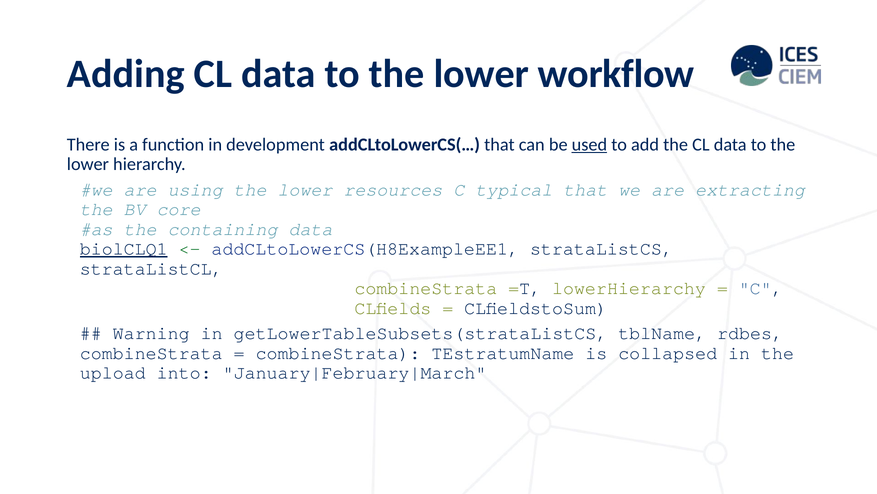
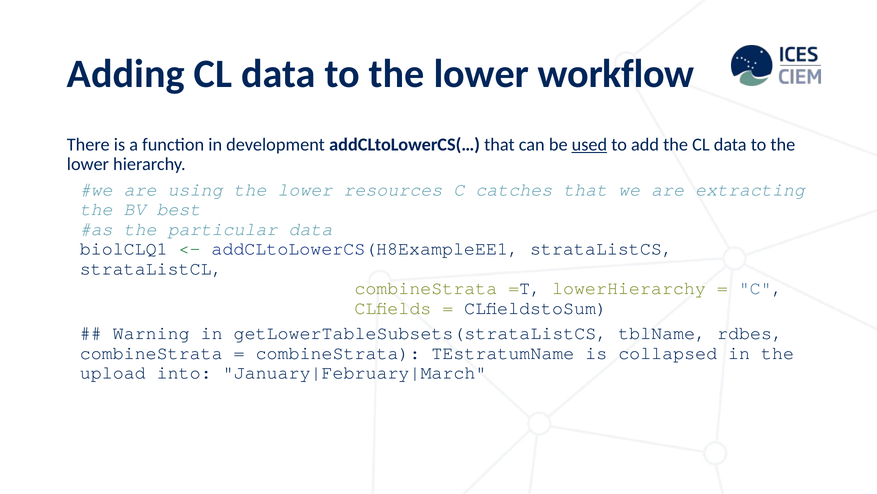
typical: typical -> catches (514, 189)
core: core -> best (179, 209)
containing: containing -> particular (223, 229)
biolCLQ1 underline: present -> none (124, 249)
